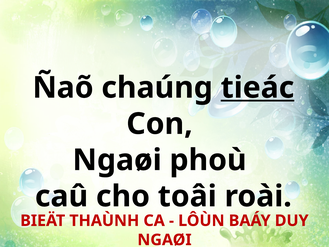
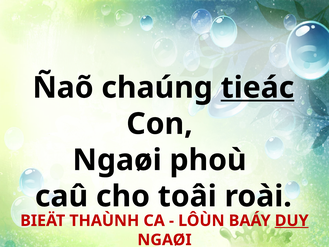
DUY underline: none -> present (292, 220)
